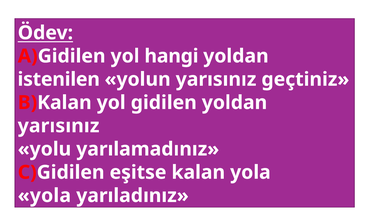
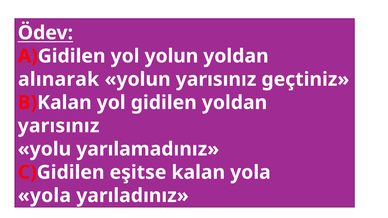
yol hangi: hangi -> yolun (171, 56)
istenilen: istenilen -> alınarak (59, 79)
